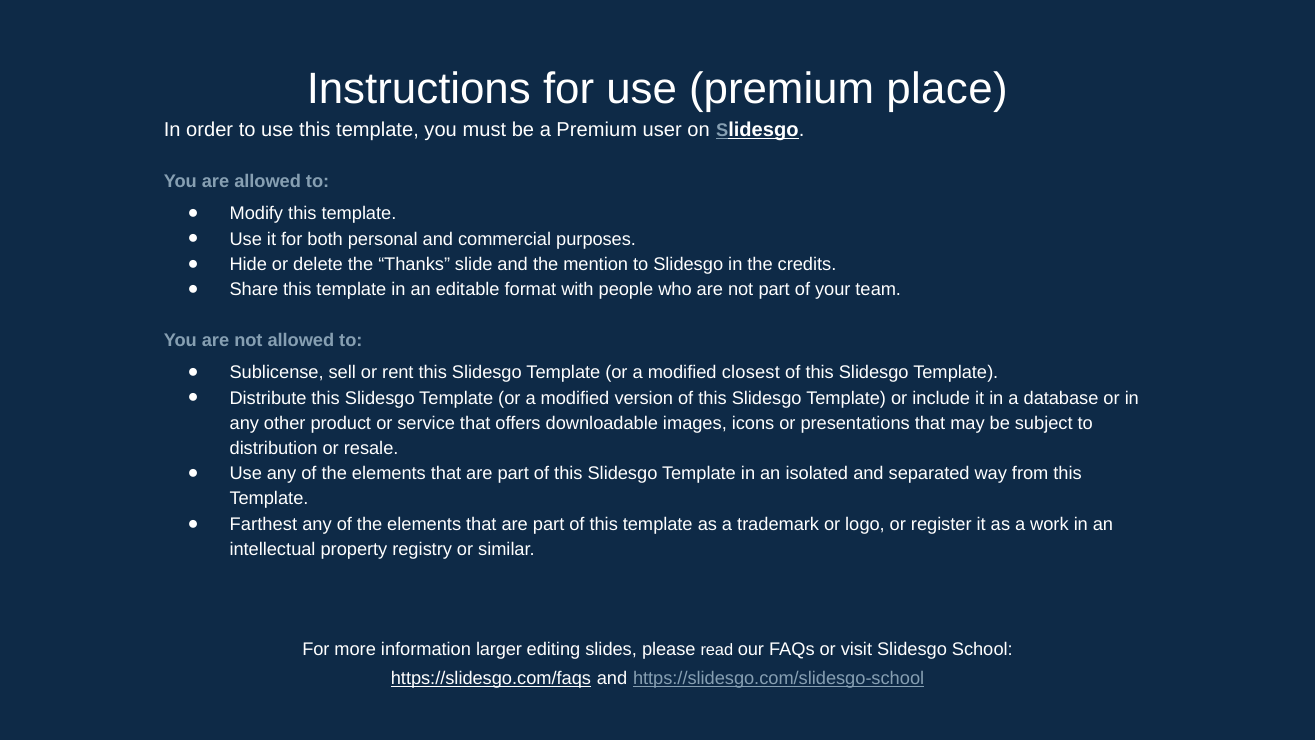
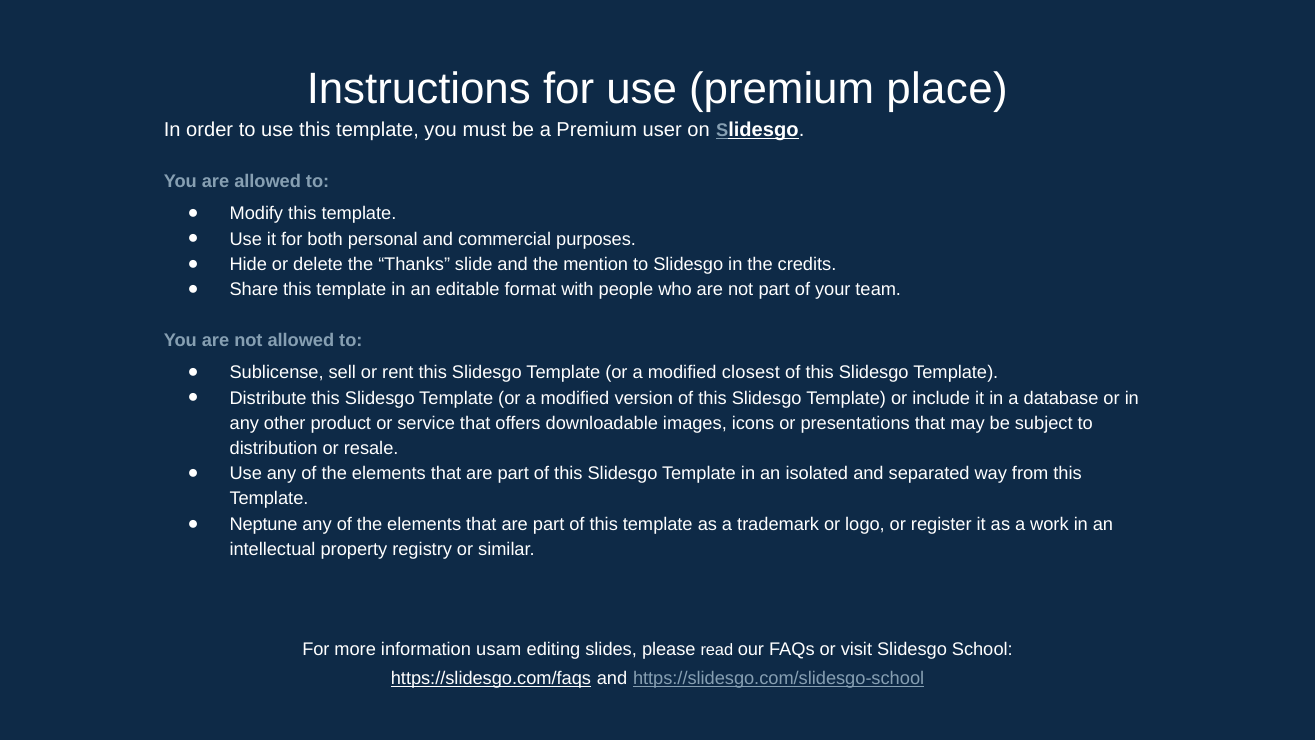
Farthest: Farthest -> Neptune (264, 524)
larger: larger -> usam (499, 649)
